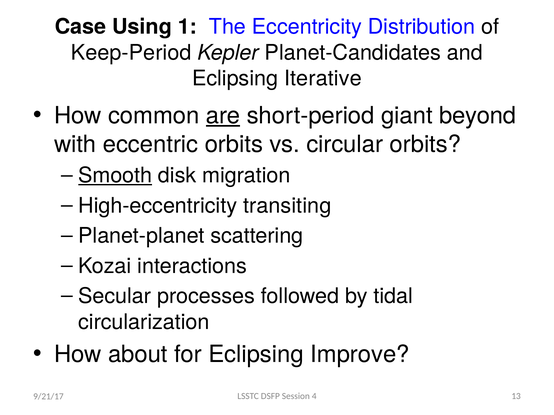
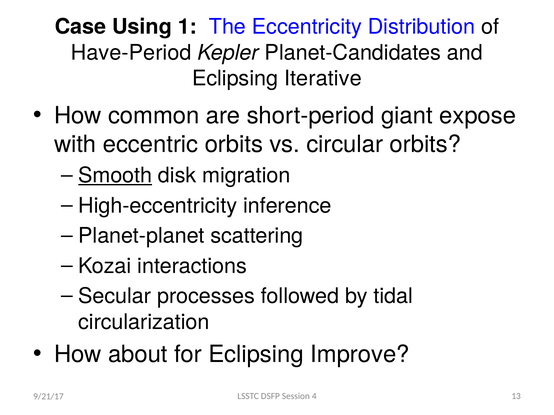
Keep-Period: Keep-Period -> Have-Period (131, 53)
are underline: present -> none (223, 116)
beyond: beyond -> expose (478, 116)
transiting: transiting -> inference (287, 206)
